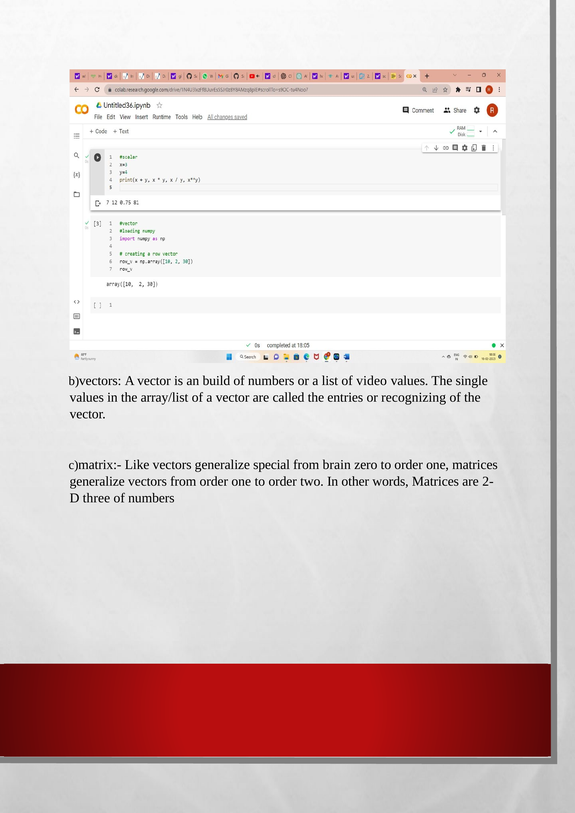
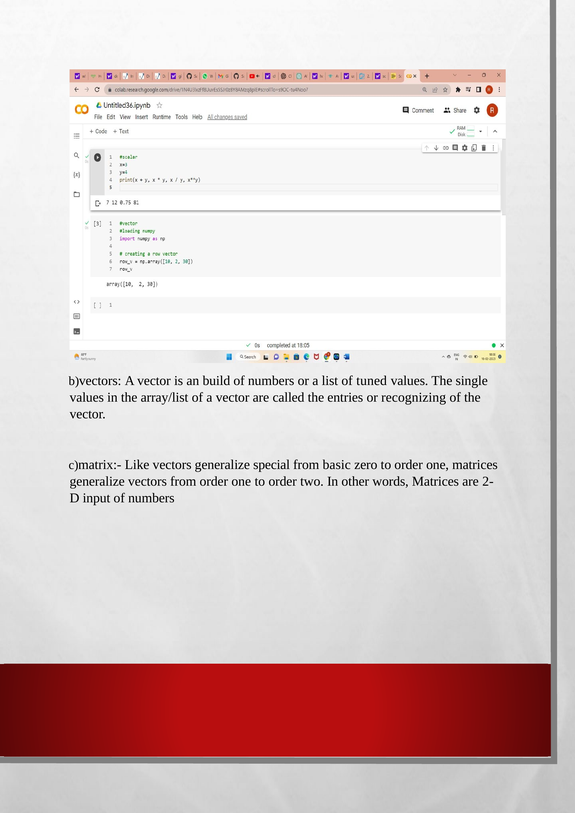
video: video -> tuned (372, 381)
brain: brain -> basic (337, 465)
three: three -> input (96, 498)
